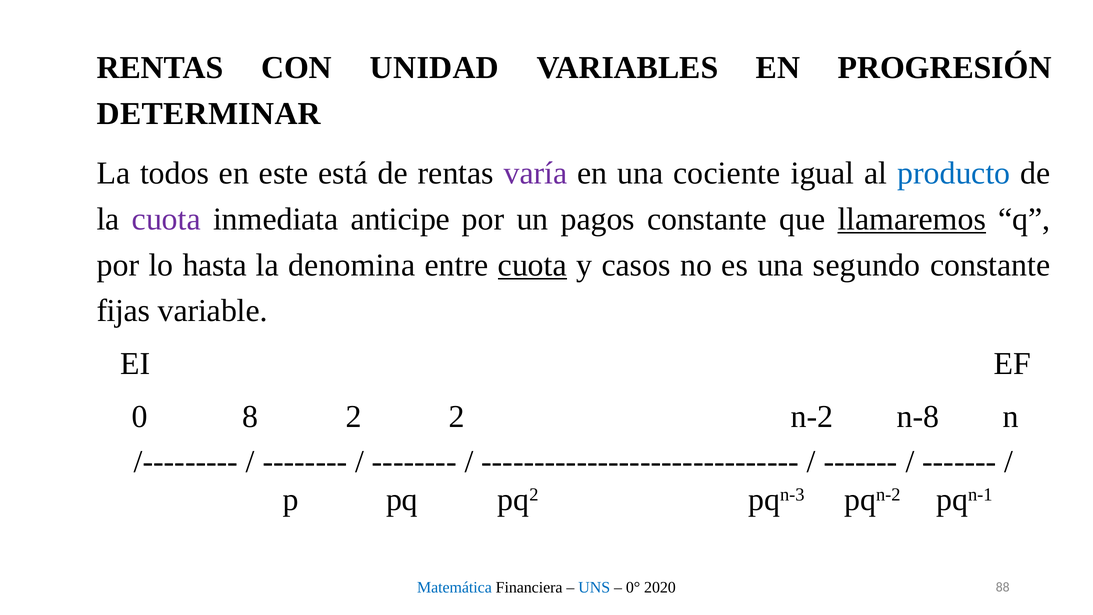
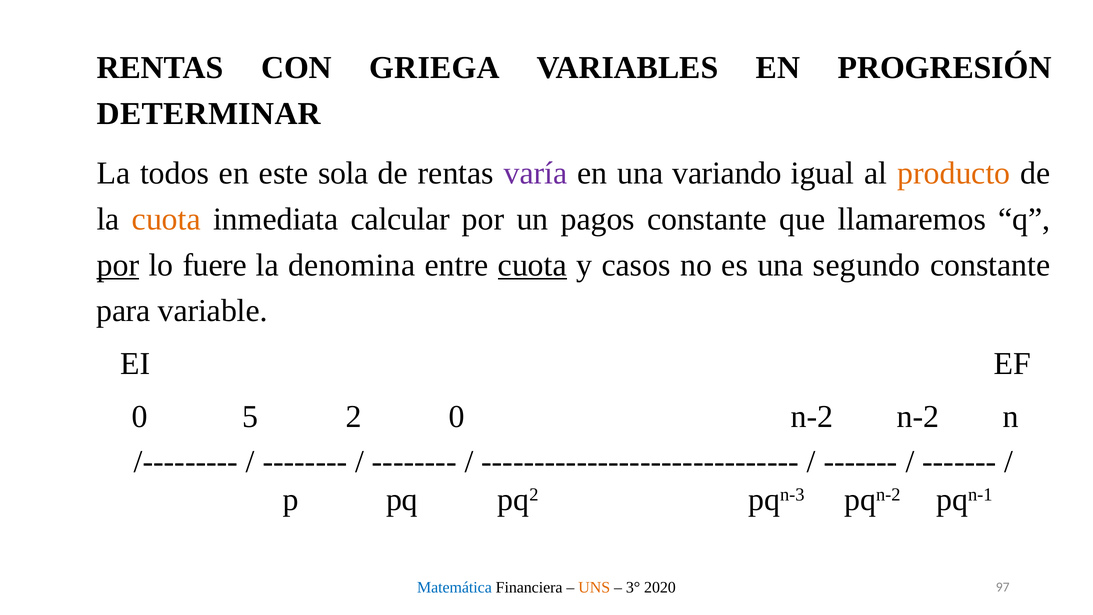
UNIDAD: UNIDAD -> GRIEGA (434, 68)
está: está -> sola (343, 173)
cociente: cociente -> variando (727, 173)
producto colour: blue -> orange (954, 173)
cuota colour: purple -> orange (166, 219)
anticipe: anticipe -> calcular (400, 219)
llamaremos underline: present -> none (912, 219)
por underline: none -> present (118, 265)
hasta: hasta -> fuere (215, 265)
fijas: fijas -> para (123, 311)
8: 8 -> 5 (250, 416)
2 2: 2 -> 0 (457, 416)
n-2 n-8: n-8 -> n-2 (918, 416)
UNS colour: blue -> orange (594, 587)
0°: 0° -> 3° (633, 587)
88: 88 -> 97 (1003, 587)
